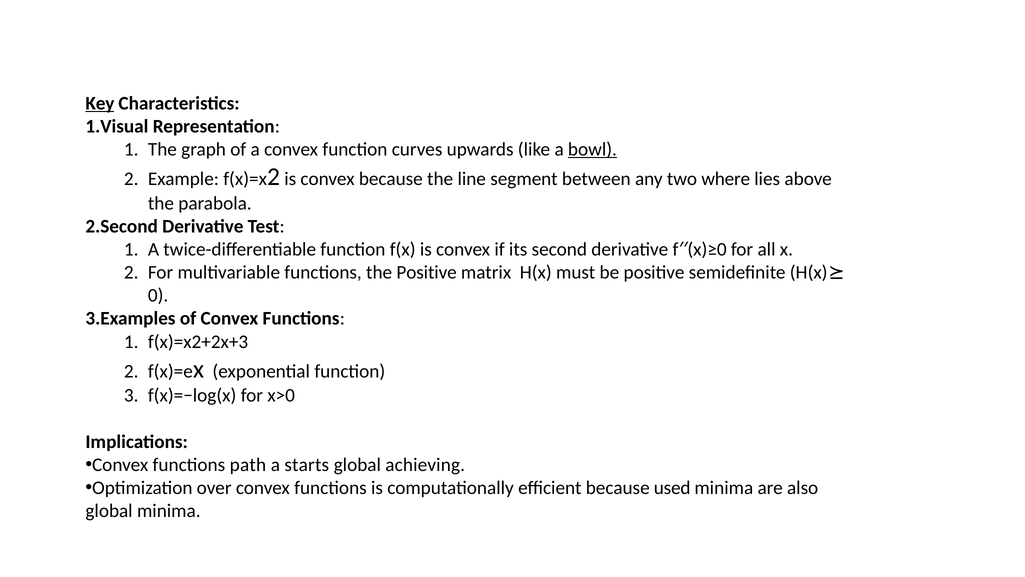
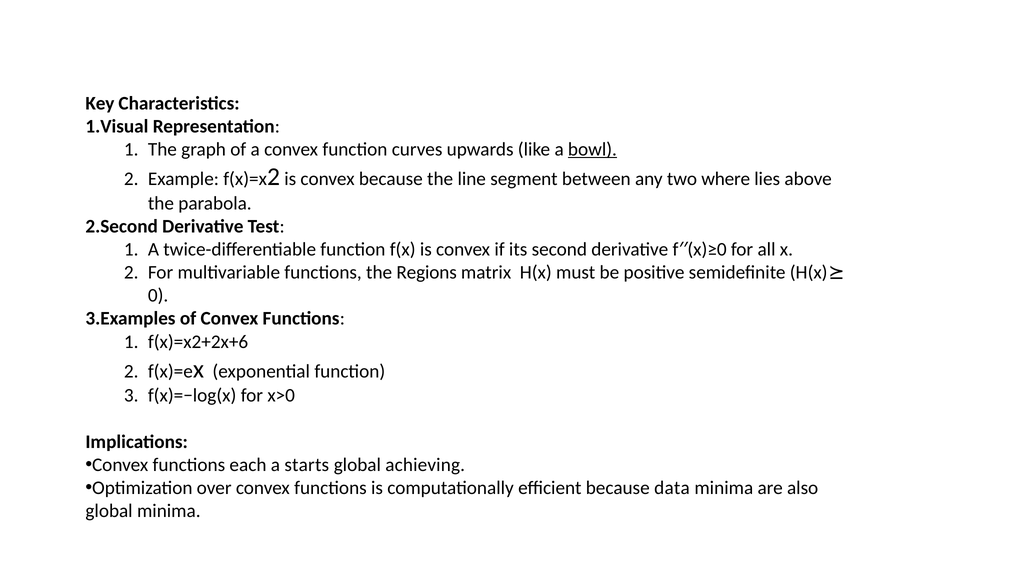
Key underline: present -> none (100, 103)
the Positive: Positive -> Regions (427, 272)
f(x)=x2+2x+3: f(x)=x2+2x+3 -> f(x)=x2+2x+6 (198, 341)
path: path -> each (248, 464)
used: used -> data (672, 487)
